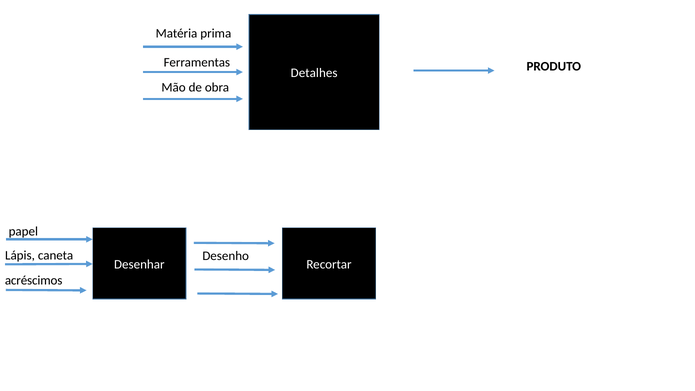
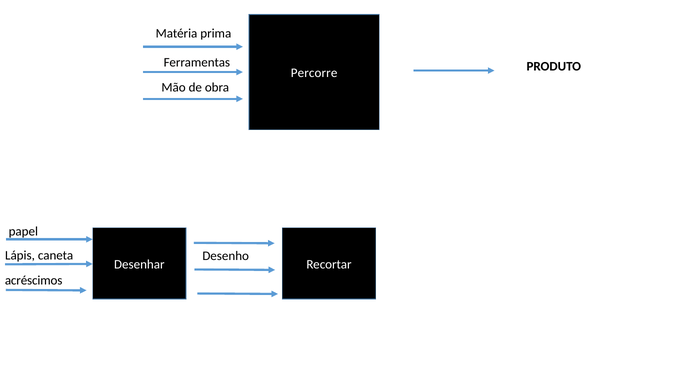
Detalhes: Detalhes -> Percorre (314, 73)
